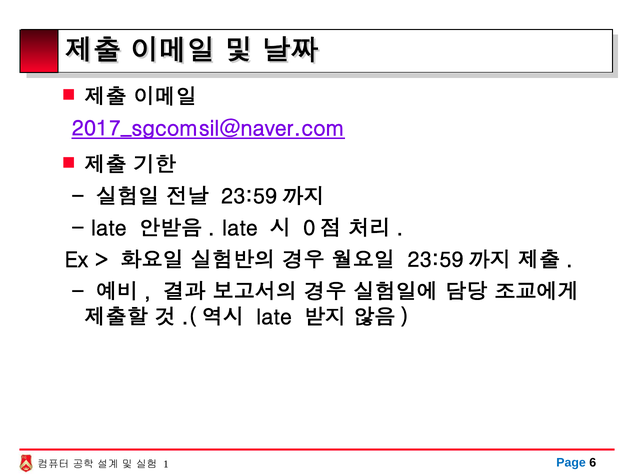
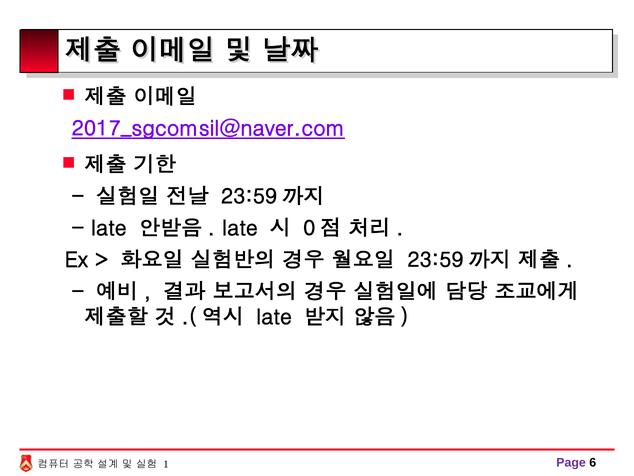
Page colour: blue -> purple (571, 462)
